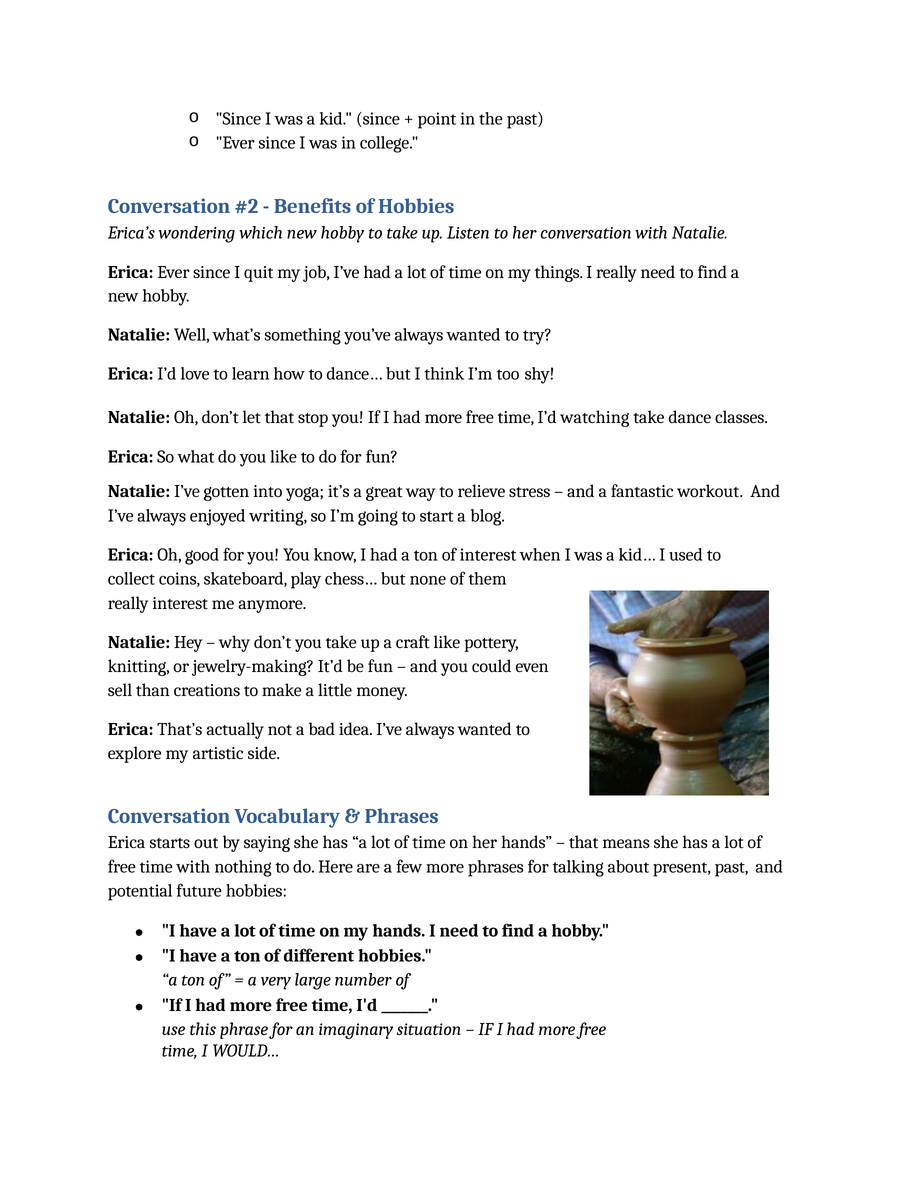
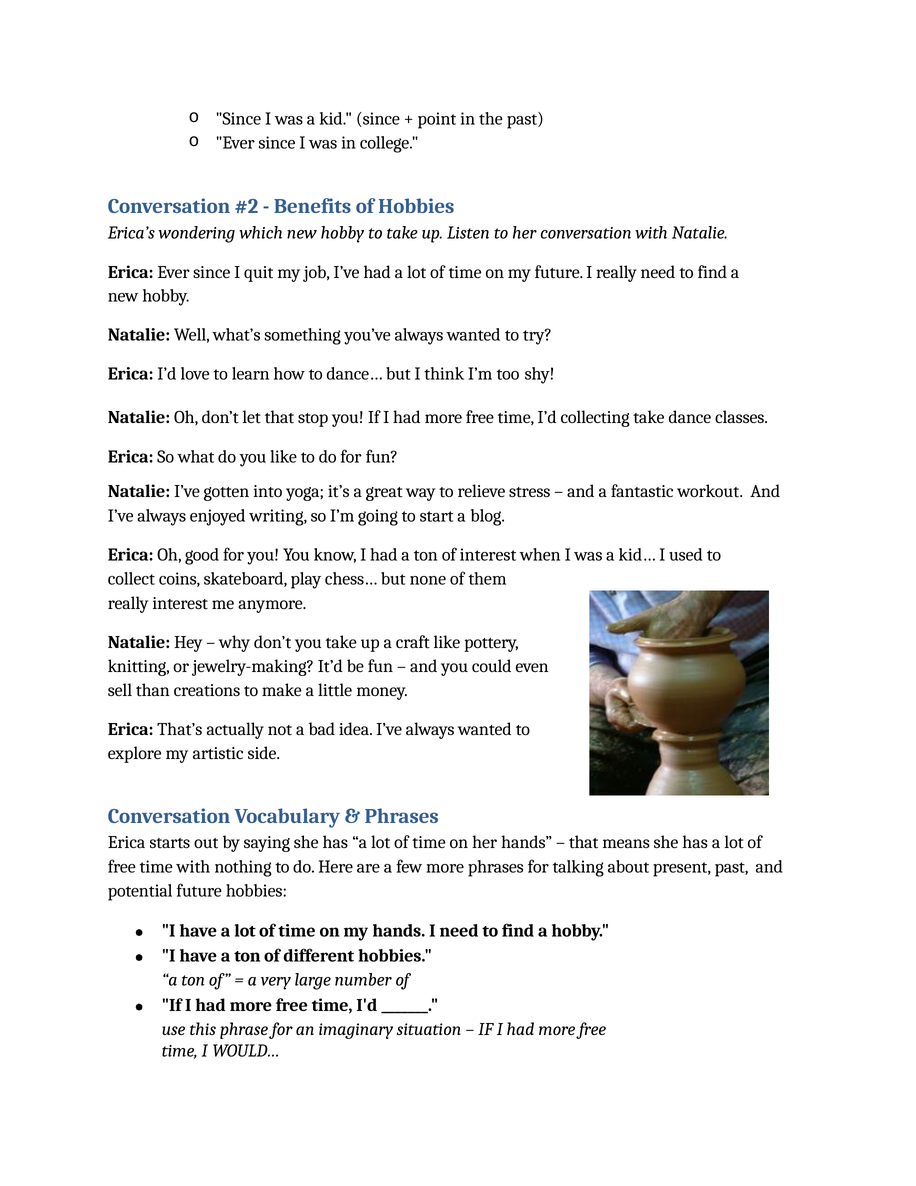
my things: things -> future (559, 272)
watching: watching -> collecting (595, 417)
